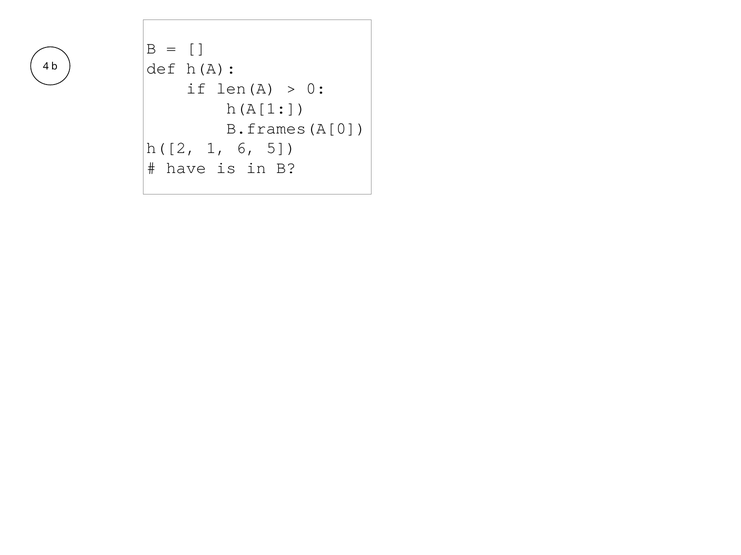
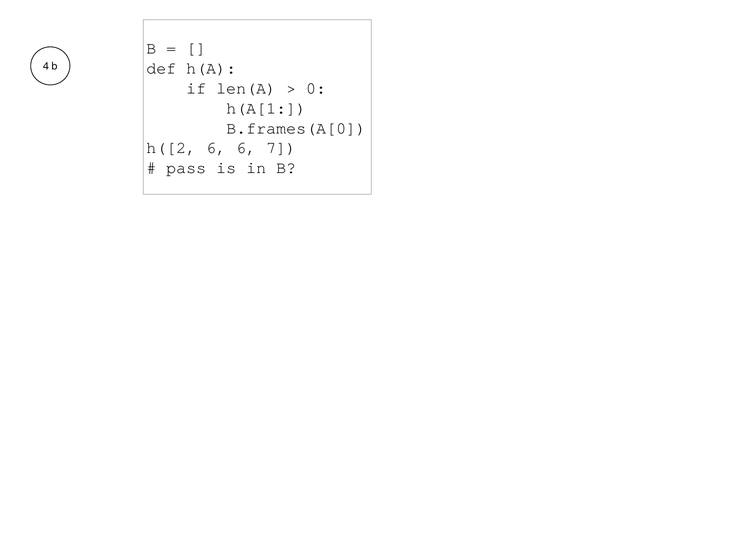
h([2 1: 1 -> 6 (216, 148)
5: 5 -> 7 (281, 148)
have: have -> pass (186, 168)
